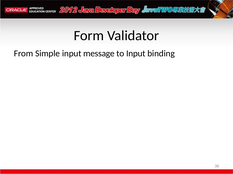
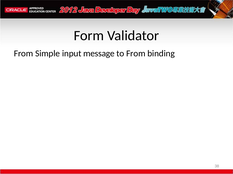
to Input: Input -> From (136, 54)
